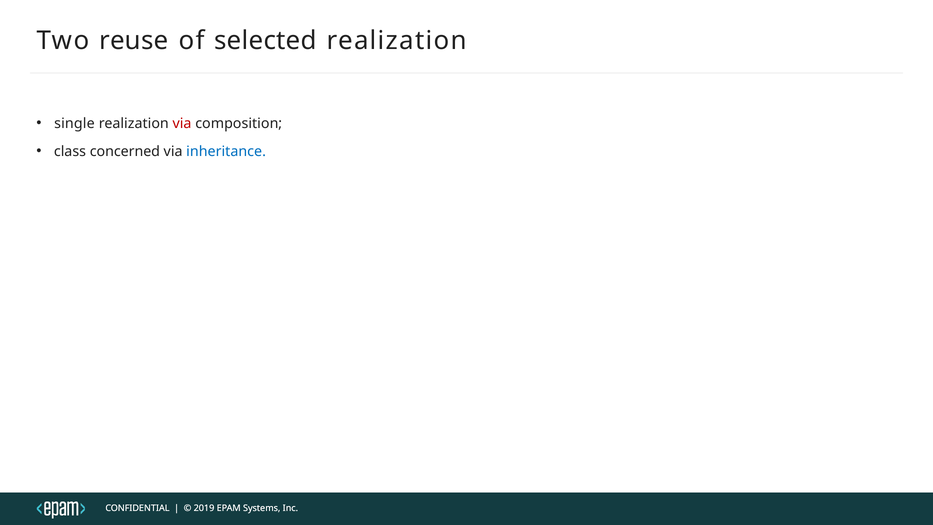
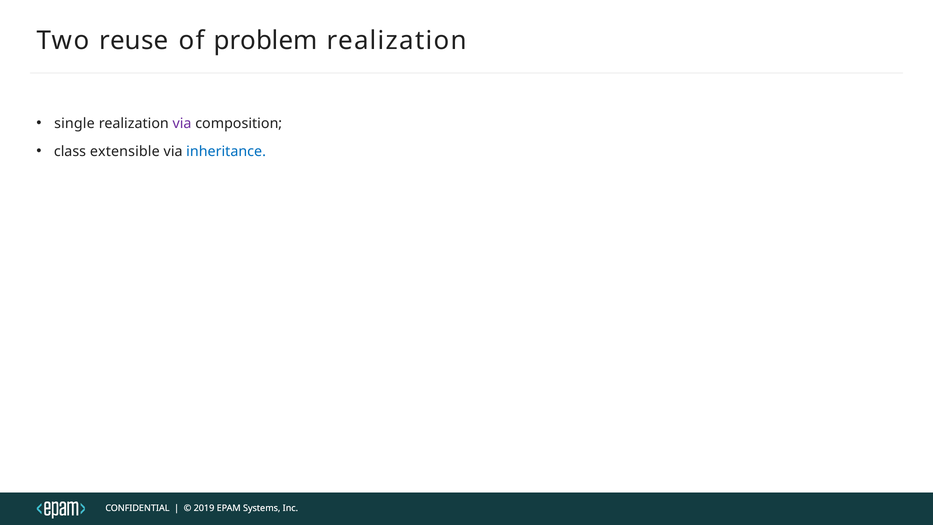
selected: selected -> problem (266, 41)
via colour: red -> purple (182, 123)
concerned: concerned -> extensible (125, 151)
